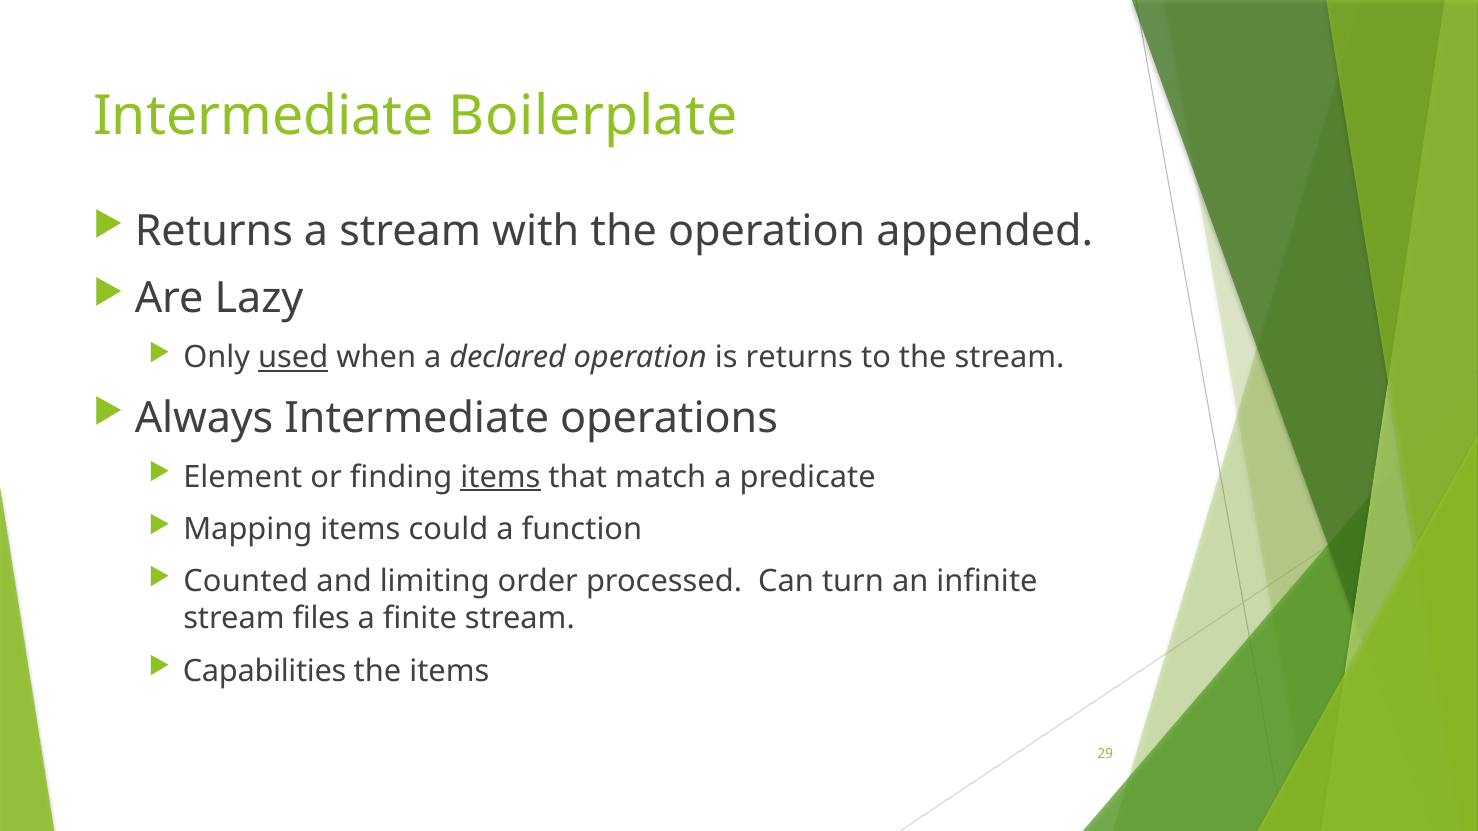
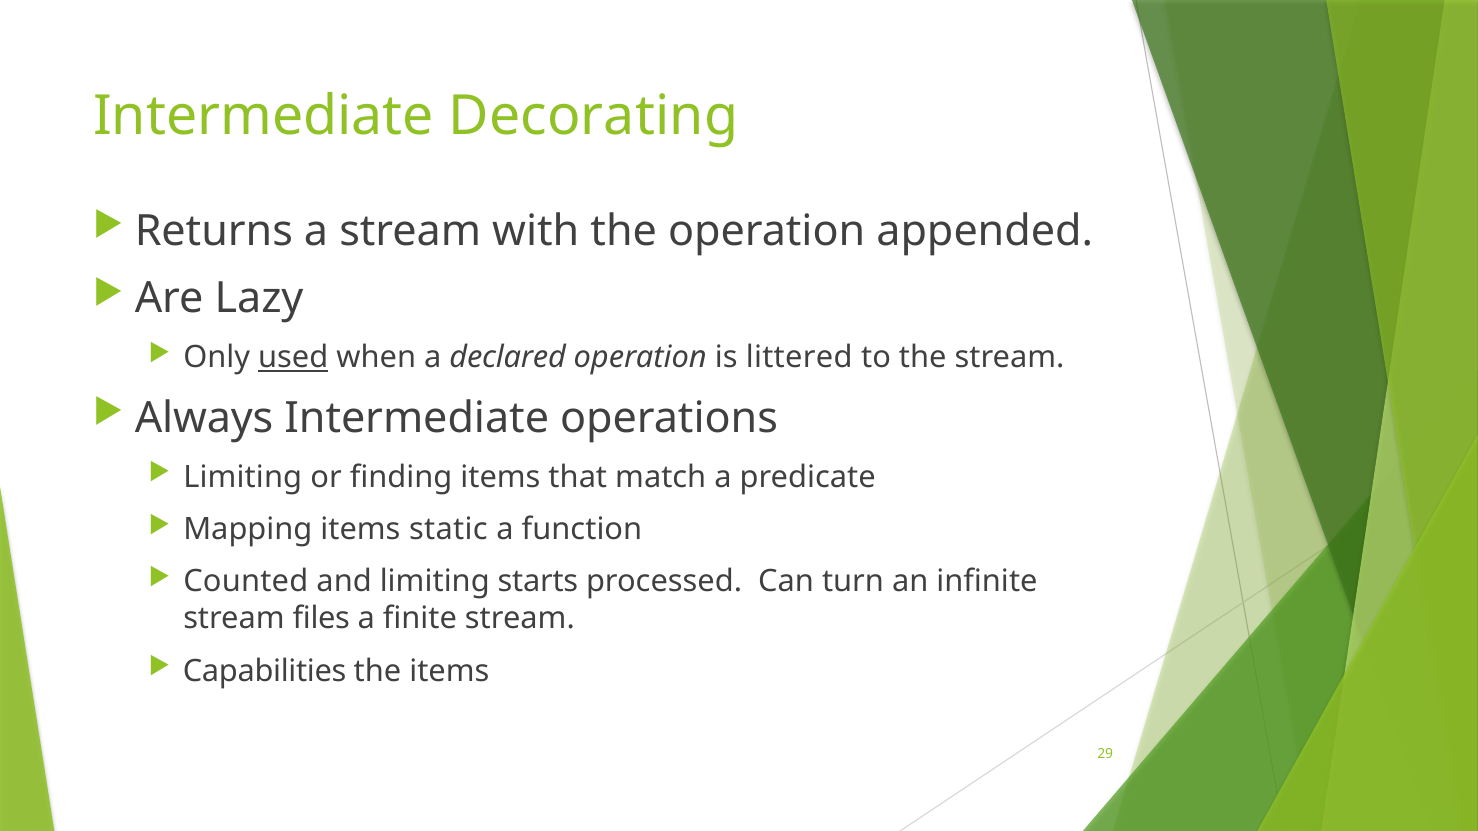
Boilerplate: Boilerplate -> Decorating (593, 117)
is returns: returns -> littered (799, 358)
Element: Element -> Limiting (243, 477)
items underline: present -> none (500, 477)
could: could -> static (448, 530)
order: order -> starts (538, 582)
